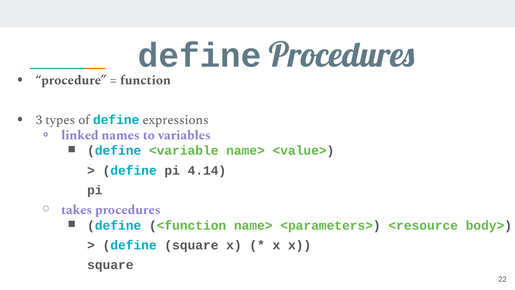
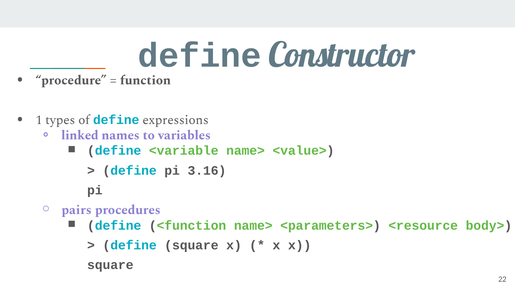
define Procedures: Procedures -> Constructor (342, 55)
3: 3 -> 1 (39, 120)
4.14: 4.14 -> 3.16 (207, 170)
takes: takes -> pairs (77, 210)
